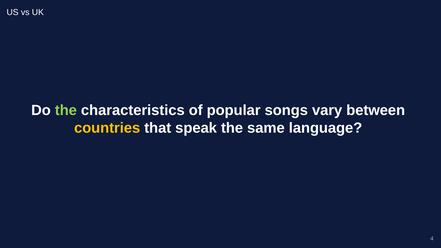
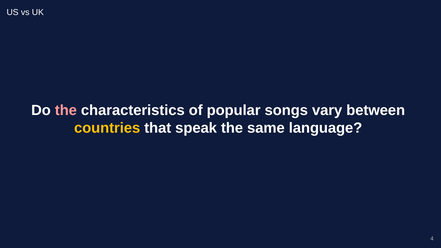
the colour: light green -> pink (66, 110)
